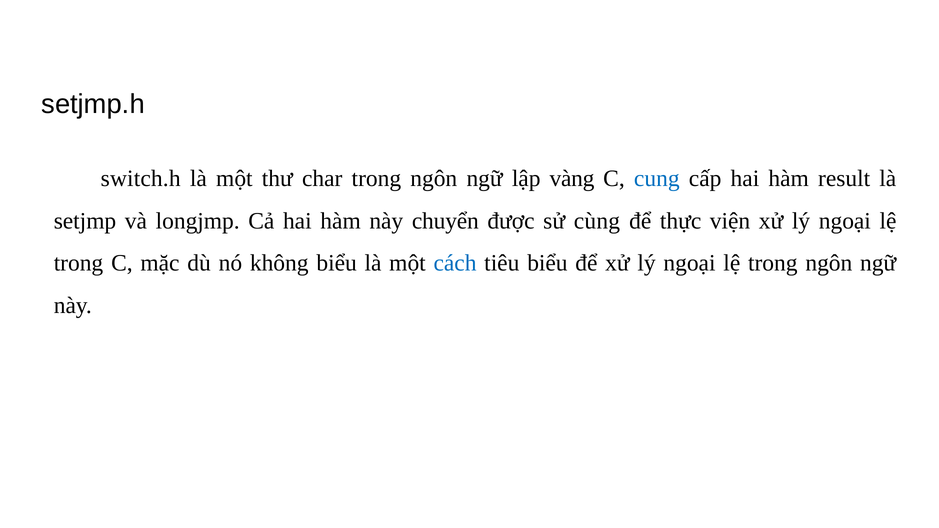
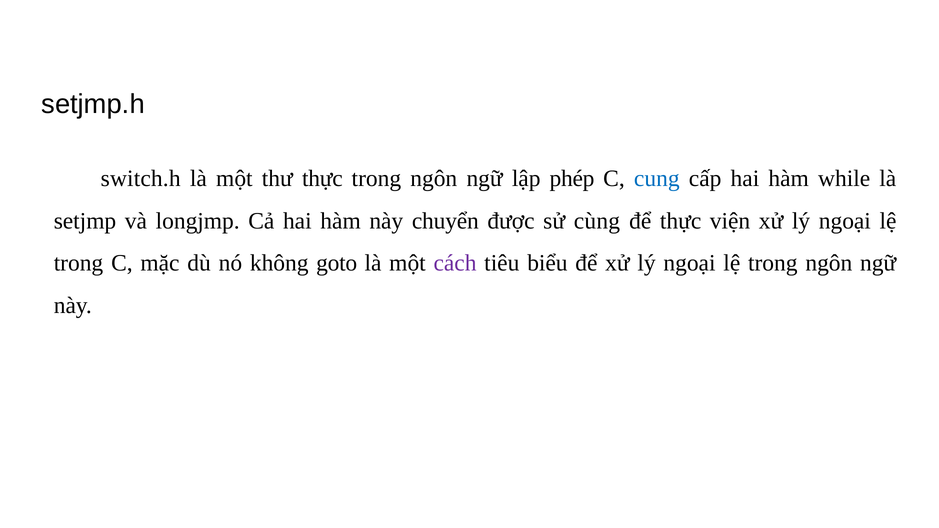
thư char: char -> thực (322, 179)
vàng: vàng -> phép (572, 179)
result: result -> while (844, 179)
không biểu: biểu -> goto (337, 263)
cách colour: blue -> purple (455, 263)
